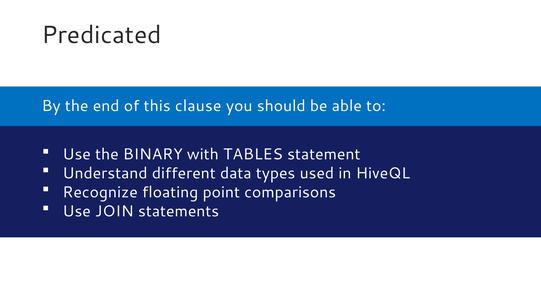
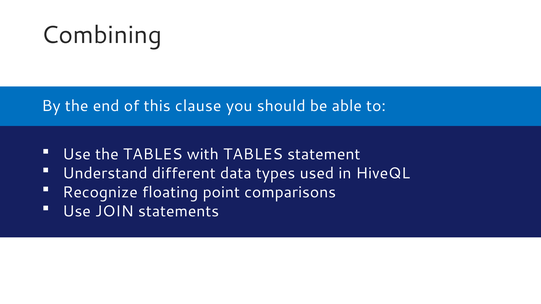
Predicated: Predicated -> Combining (102, 35)
the BINARY: BINARY -> TABLES (153, 155)
